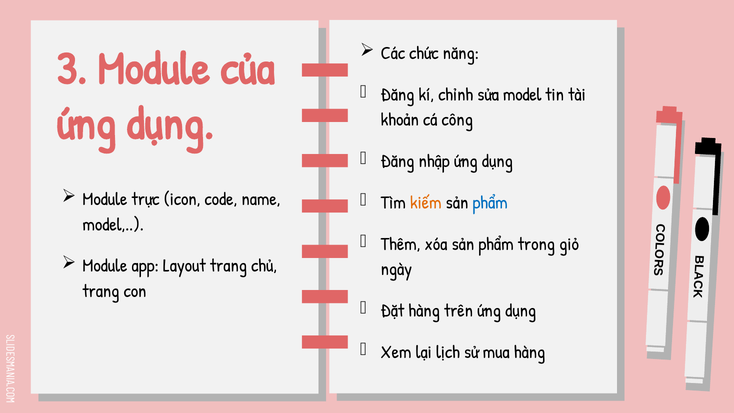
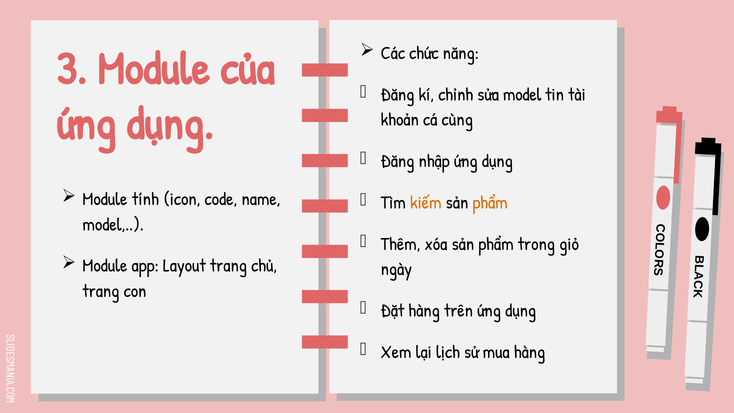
công: công -> cùng (457, 120)
trực: trực -> tính (145, 199)
phẩm colour: blue -> orange (490, 203)
